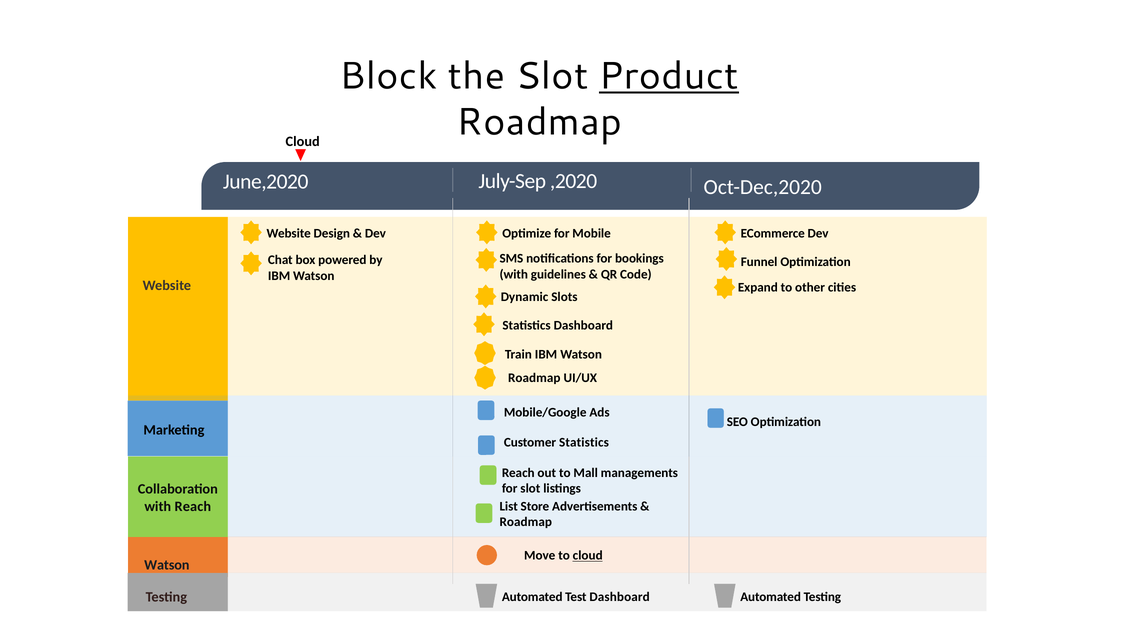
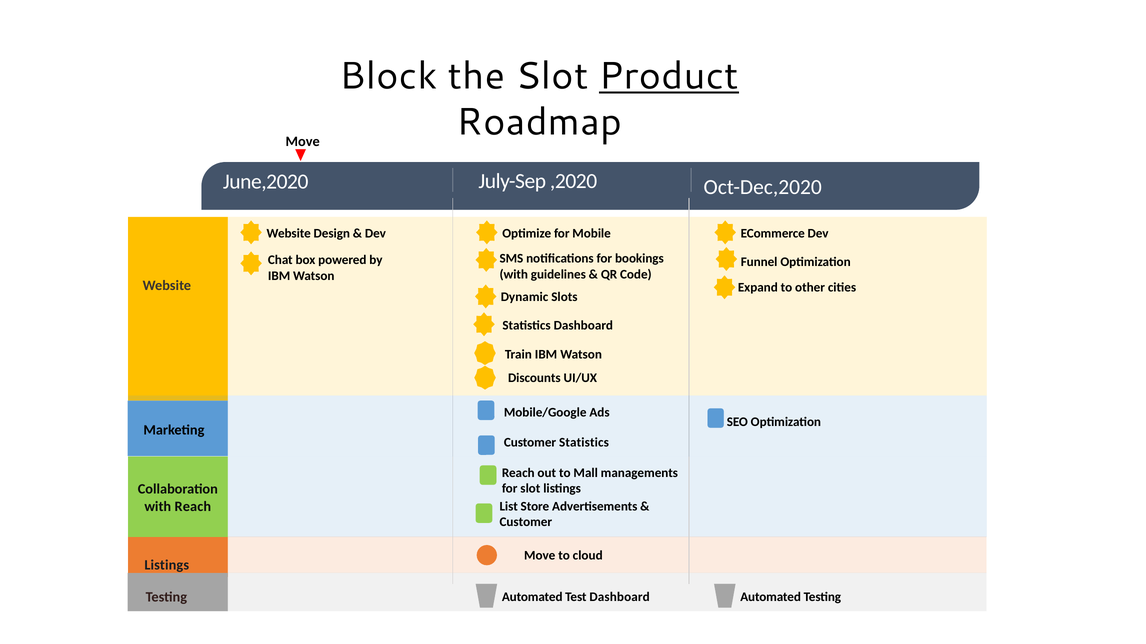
Cloud: Cloud -> Move (303, 142)
Roadmap: Roadmap -> Discounts (534, 378)
Roadmap: Roadmap -> Customer (526, 523)
cloud underline: present -> none (588, 556)
Watson: Watson -> Listings (167, 565)
